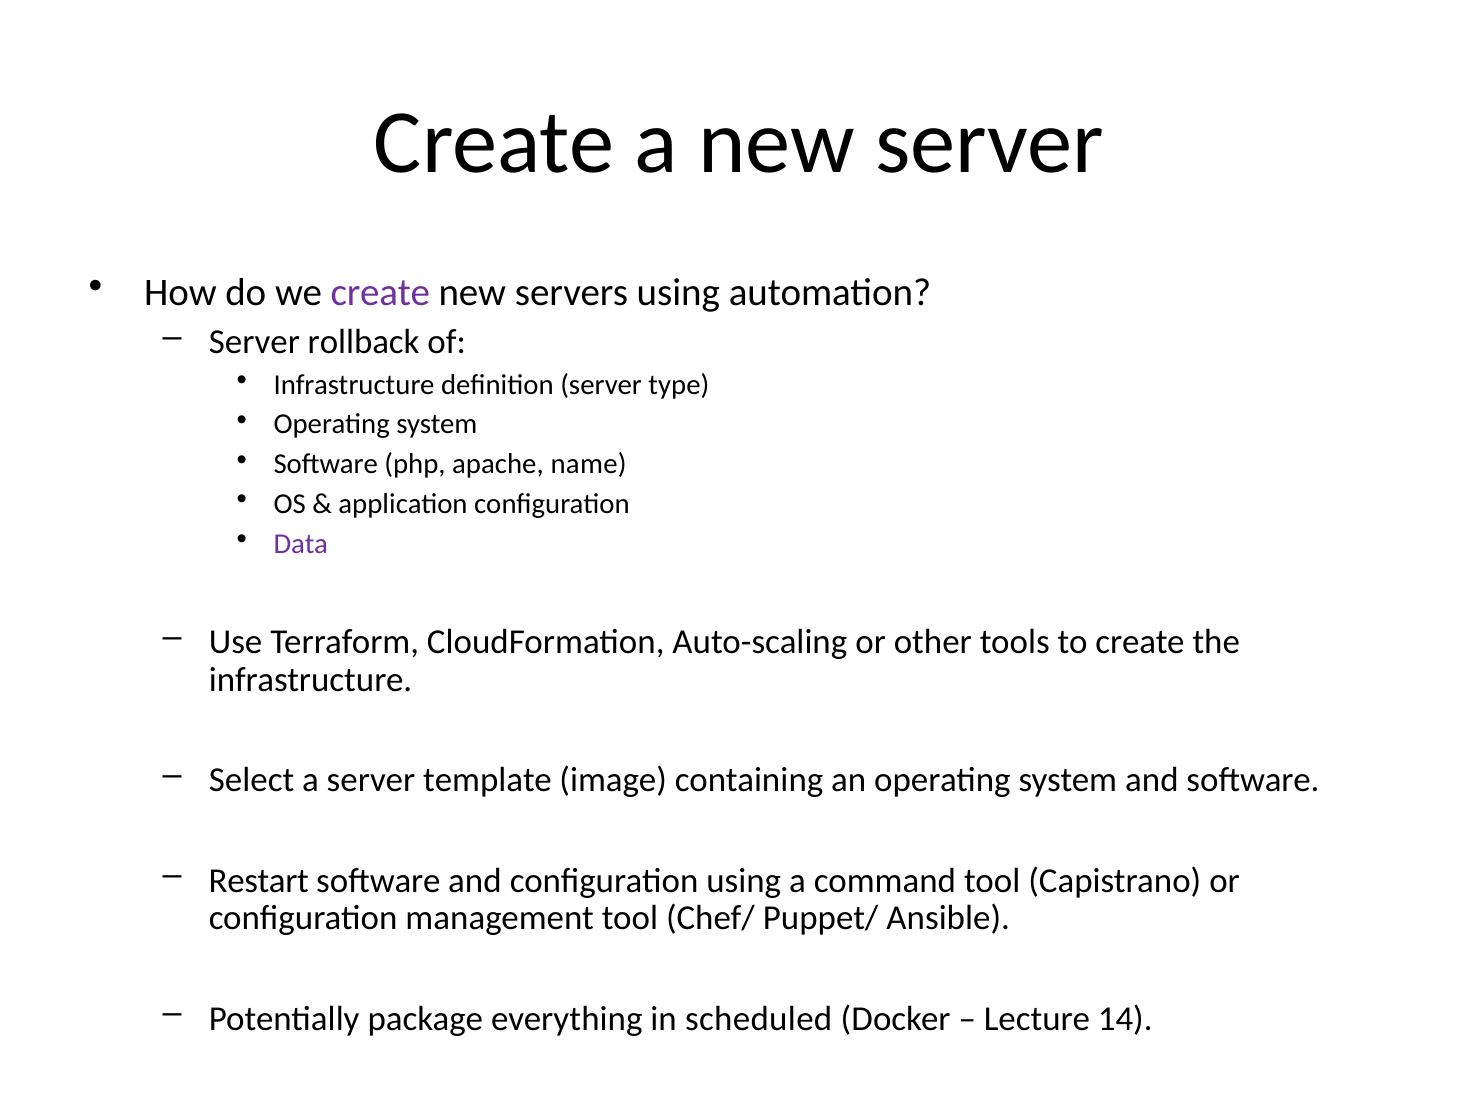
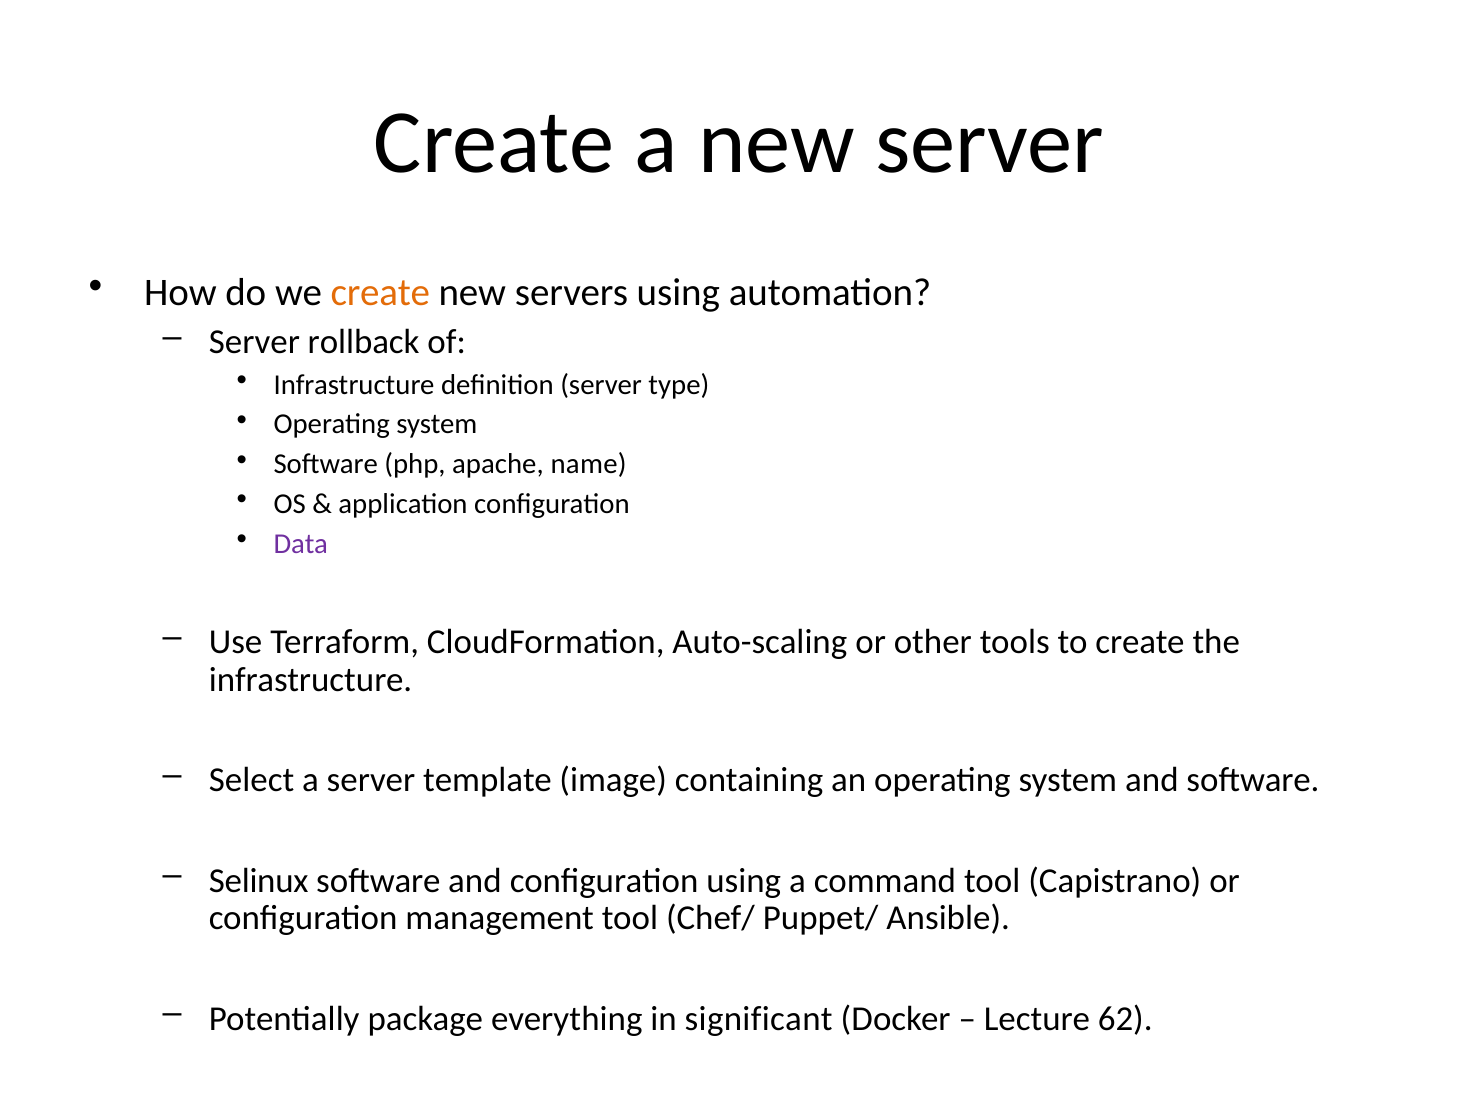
create colour: purple -> orange (380, 292)
Restart: Restart -> Selinux (259, 881)
scheduled: scheduled -> significant (759, 1019)
14: 14 -> 62 (1125, 1019)
